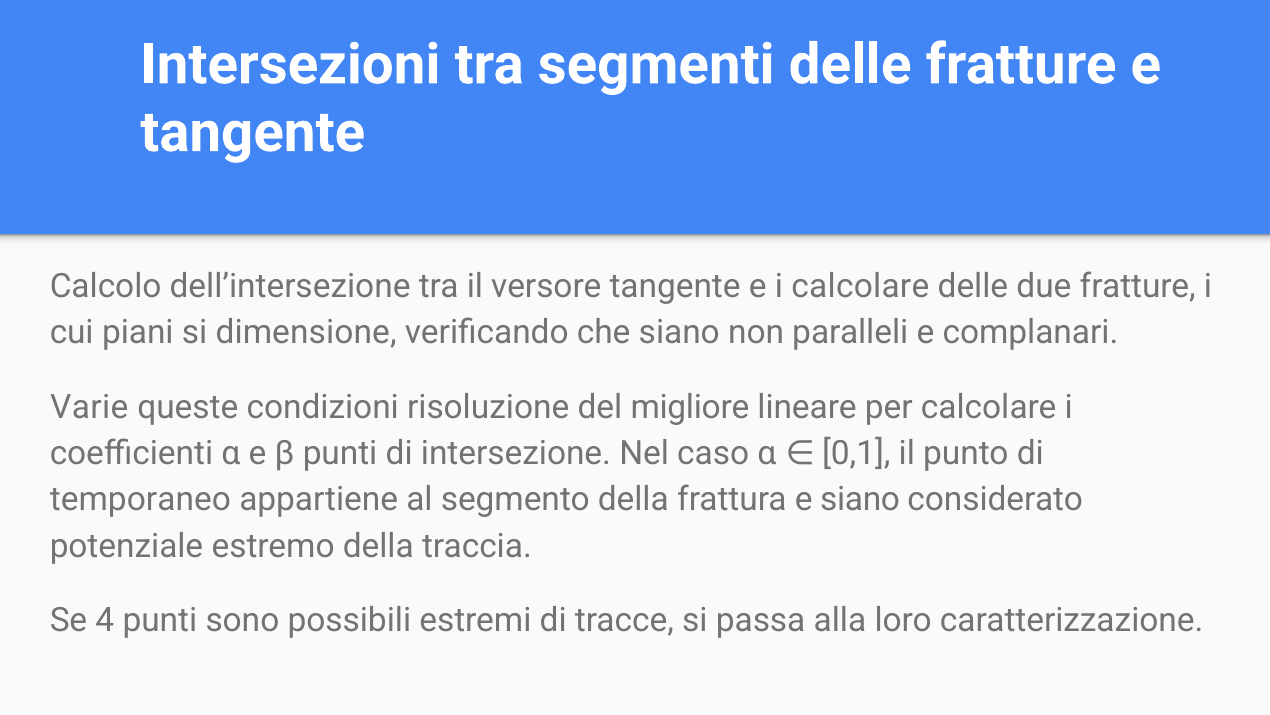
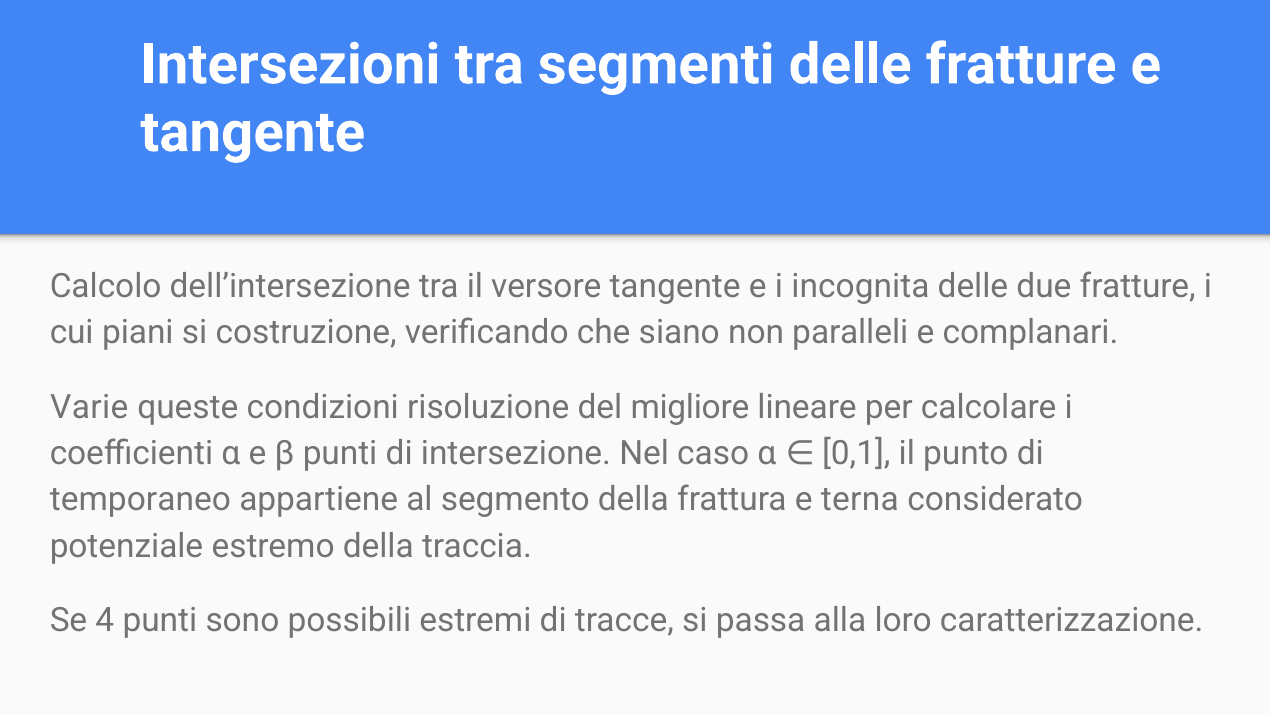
i calcolare: calcolare -> incognita (860, 286)
dimensione: dimensione -> costruzione (306, 333)
e siano: siano -> terna (860, 499)
